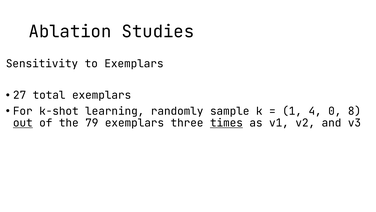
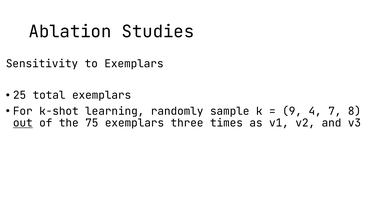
27: 27 -> 25 (20, 95)
1: 1 -> 9 (292, 111)
0: 0 -> 7 (335, 111)
79: 79 -> 75 (92, 123)
times underline: present -> none (226, 123)
